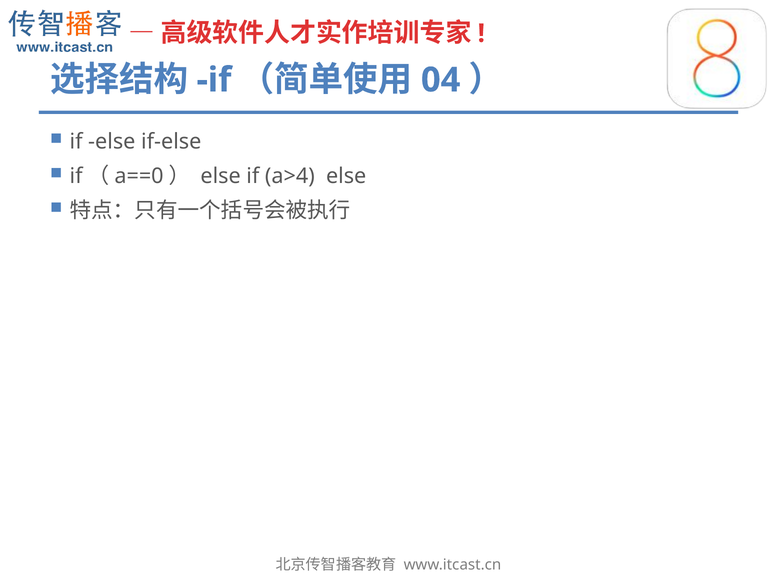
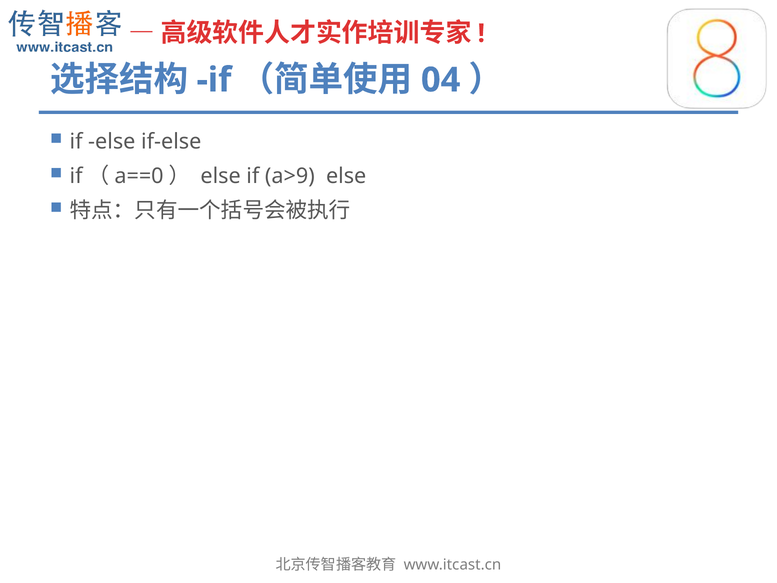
a>4: a>4 -> a>9 (290, 176)
